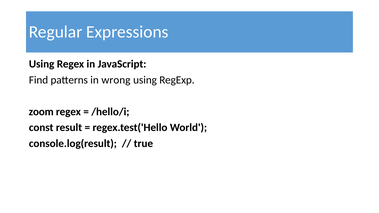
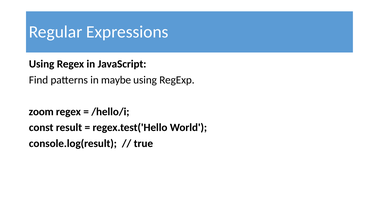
wrong: wrong -> maybe (116, 80)
